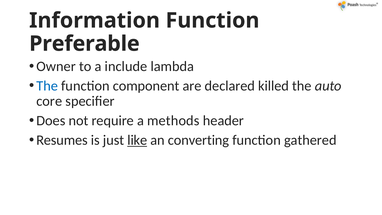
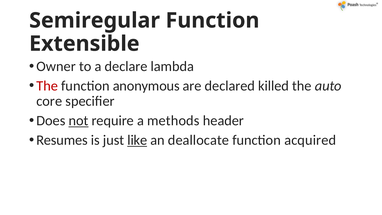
Information: Information -> Semiregular (95, 20)
Preferable: Preferable -> Extensible (84, 44)
include: include -> declare (126, 66)
The colour: blue -> red (47, 86)
component: component -> anonymous (146, 86)
not underline: none -> present (79, 121)
converting: converting -> deallocate (198, 140)
gathered: gathered -> acquired (310, 140)
